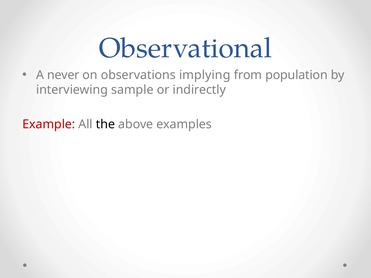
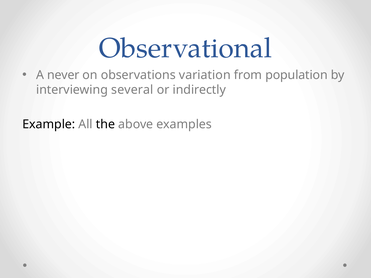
implying: implying -> variation (205, 75)
sample: sample -> several (132, 90)
Example colour: red -> black (49, 125)
